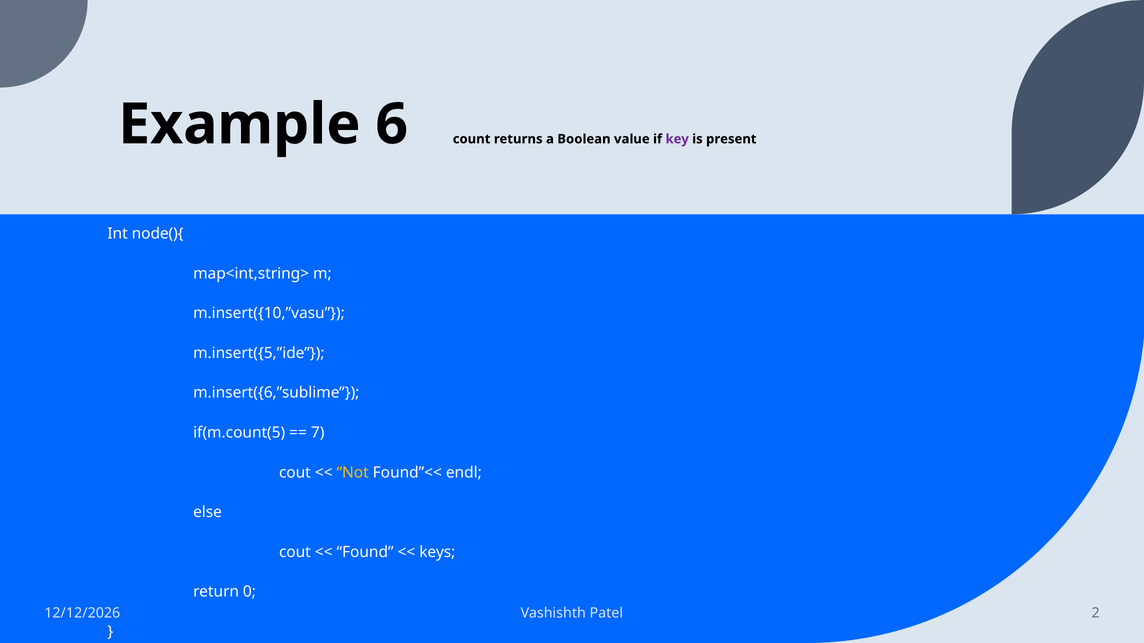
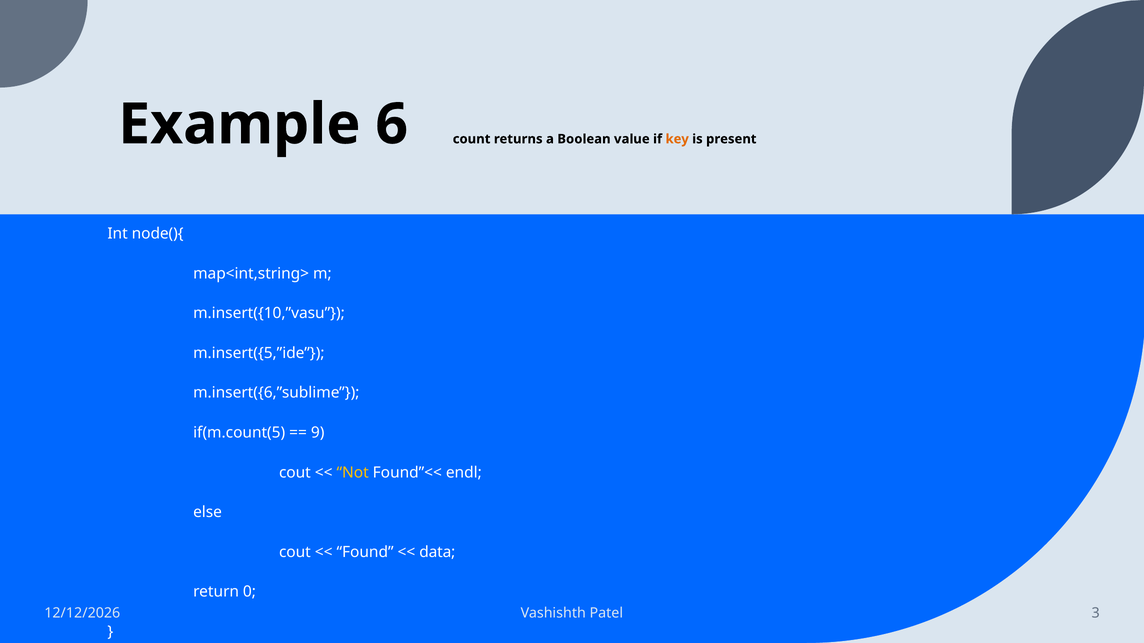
key colour: purple -> orange (677, 139)
7: 7 -> 9 (318, 433)
keys: keys -> data (437, 552)
2: 2 -> 3 (1096, 613)
